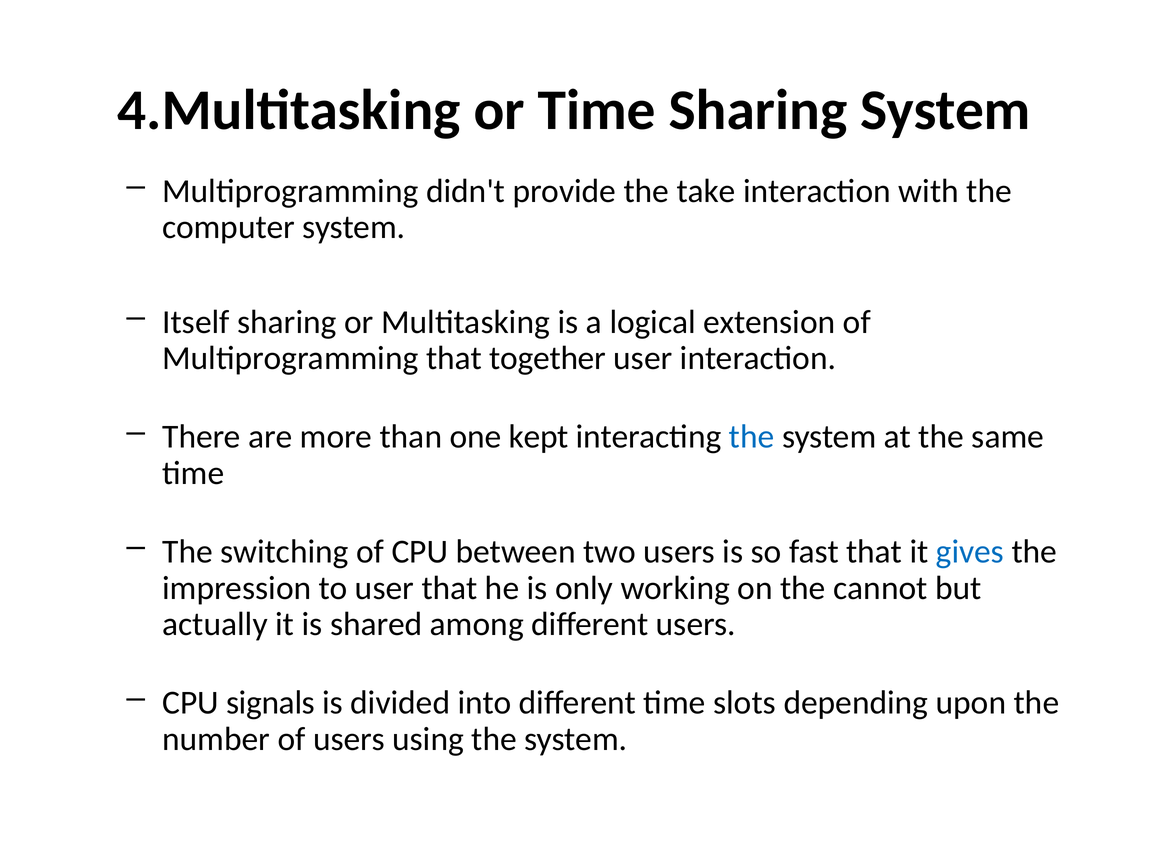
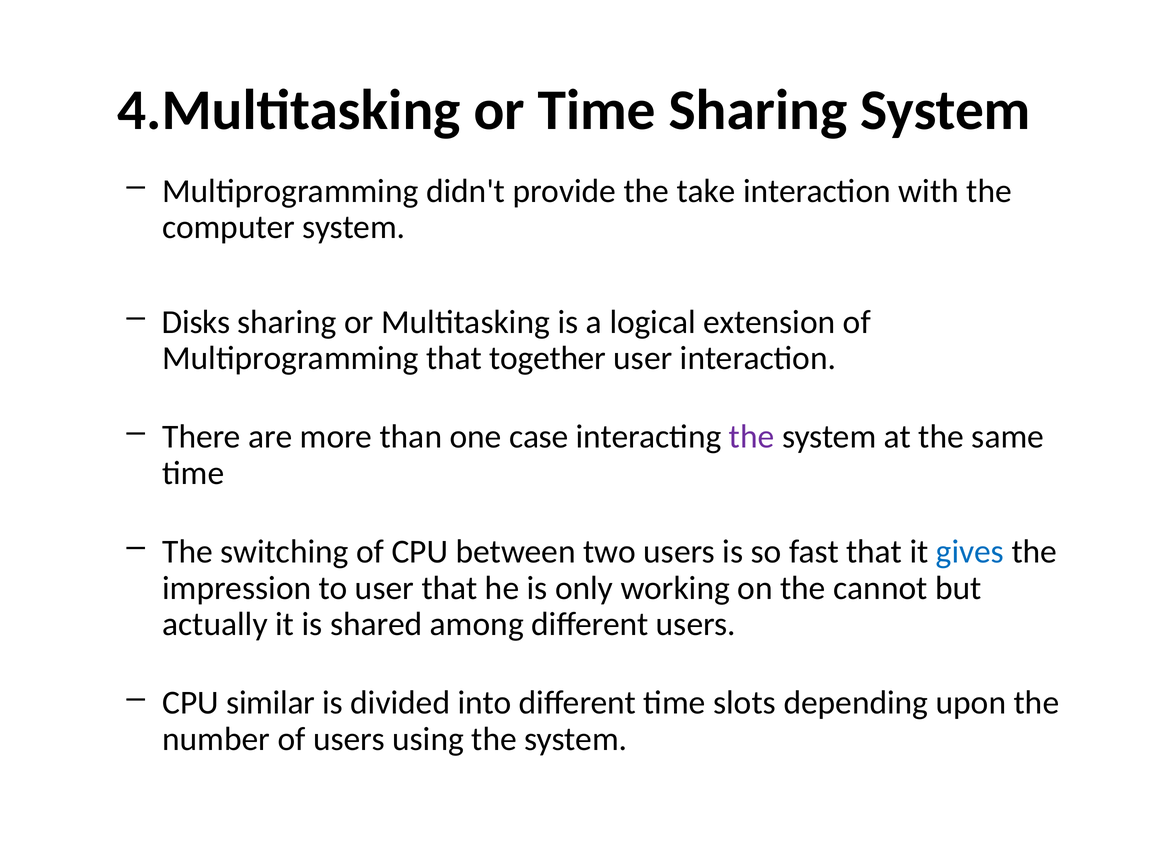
Itself: Itself -> Disks (196, 322)
kept: kept -> case (539, 437)
the colour: blue -> purple (752, 437)
signals: signals -> similar (271, 703)
